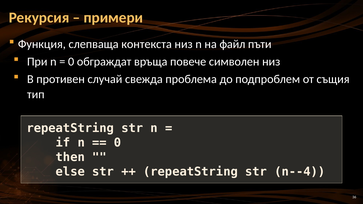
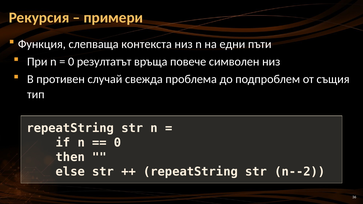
файл: файл -> едни (232, 44)
обграждат: обграждат -> резултатът (104, 62)
n--4: n--4 -> n--2 (300, 172)
